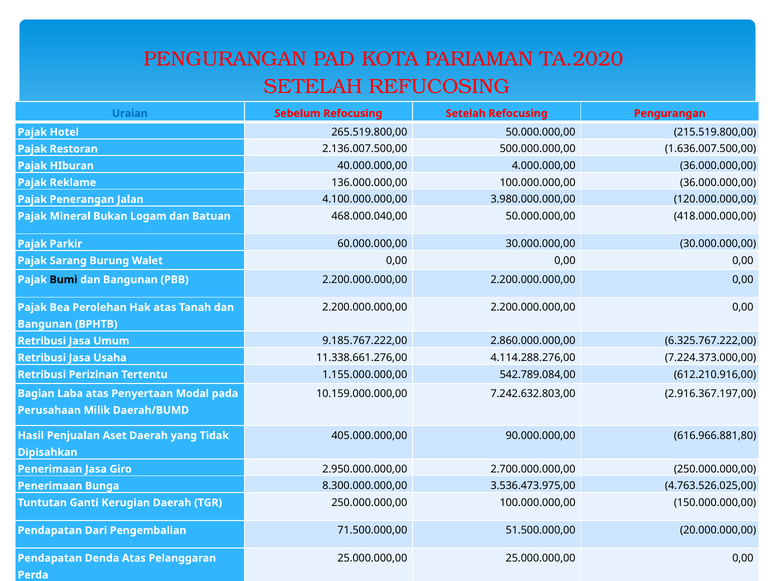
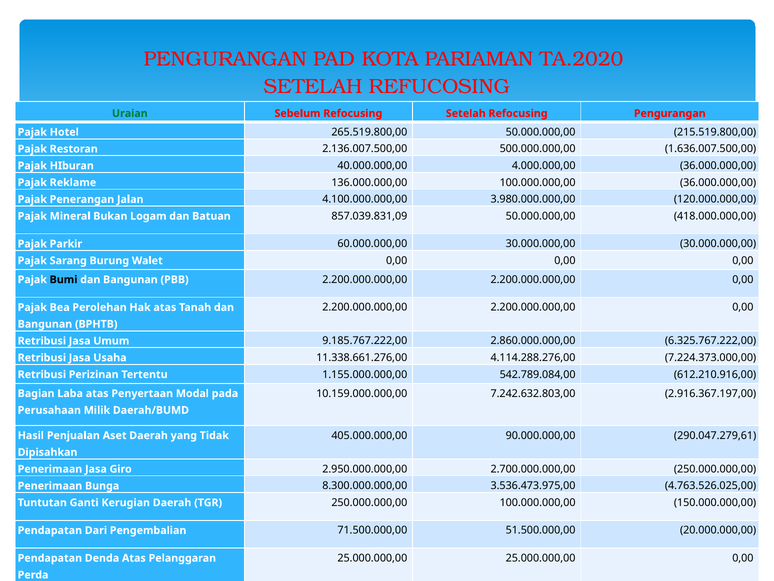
Uraian colour: blue -> green (130, 113)
468.000.040,00: 468.000.040,00 -> 857.039.831,09 (369, 216)
616.966.881,80: 616.966.881,80 -> 290.047.279,61 (715, 435)
